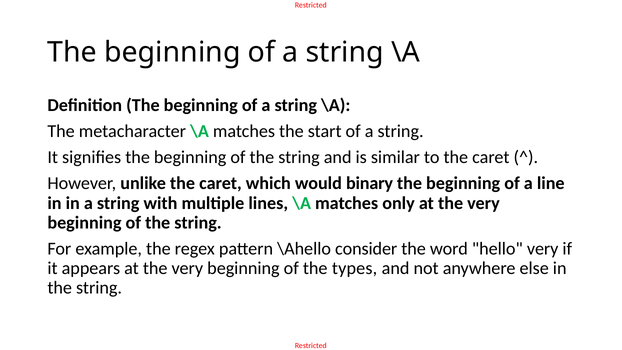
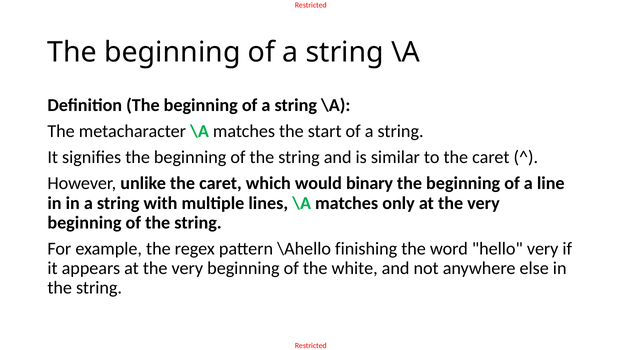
consider: consider -> finishing (366, 249)
types: types -> white (355, 268)
